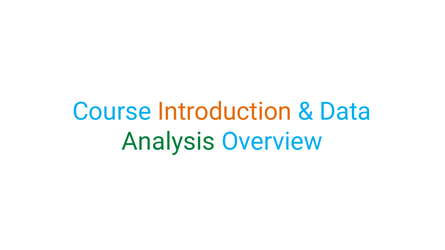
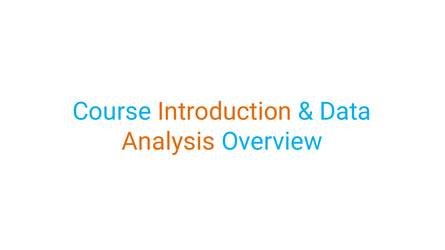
Analysis colour: green -> orange (168, 142)
